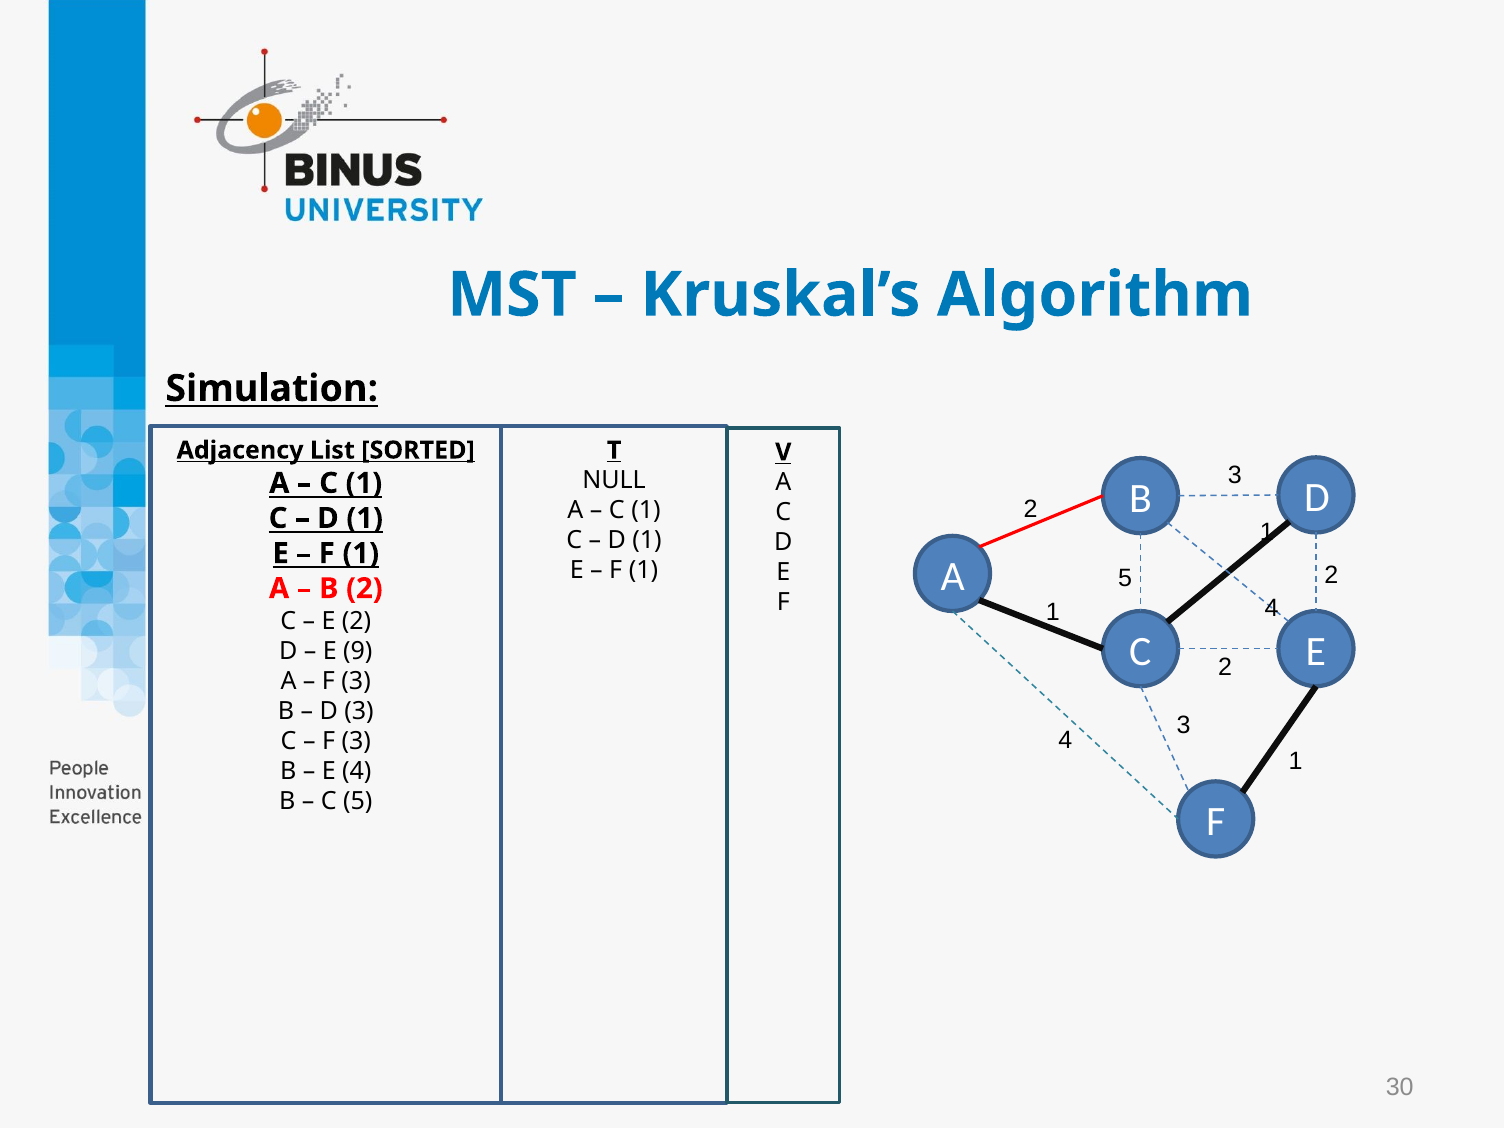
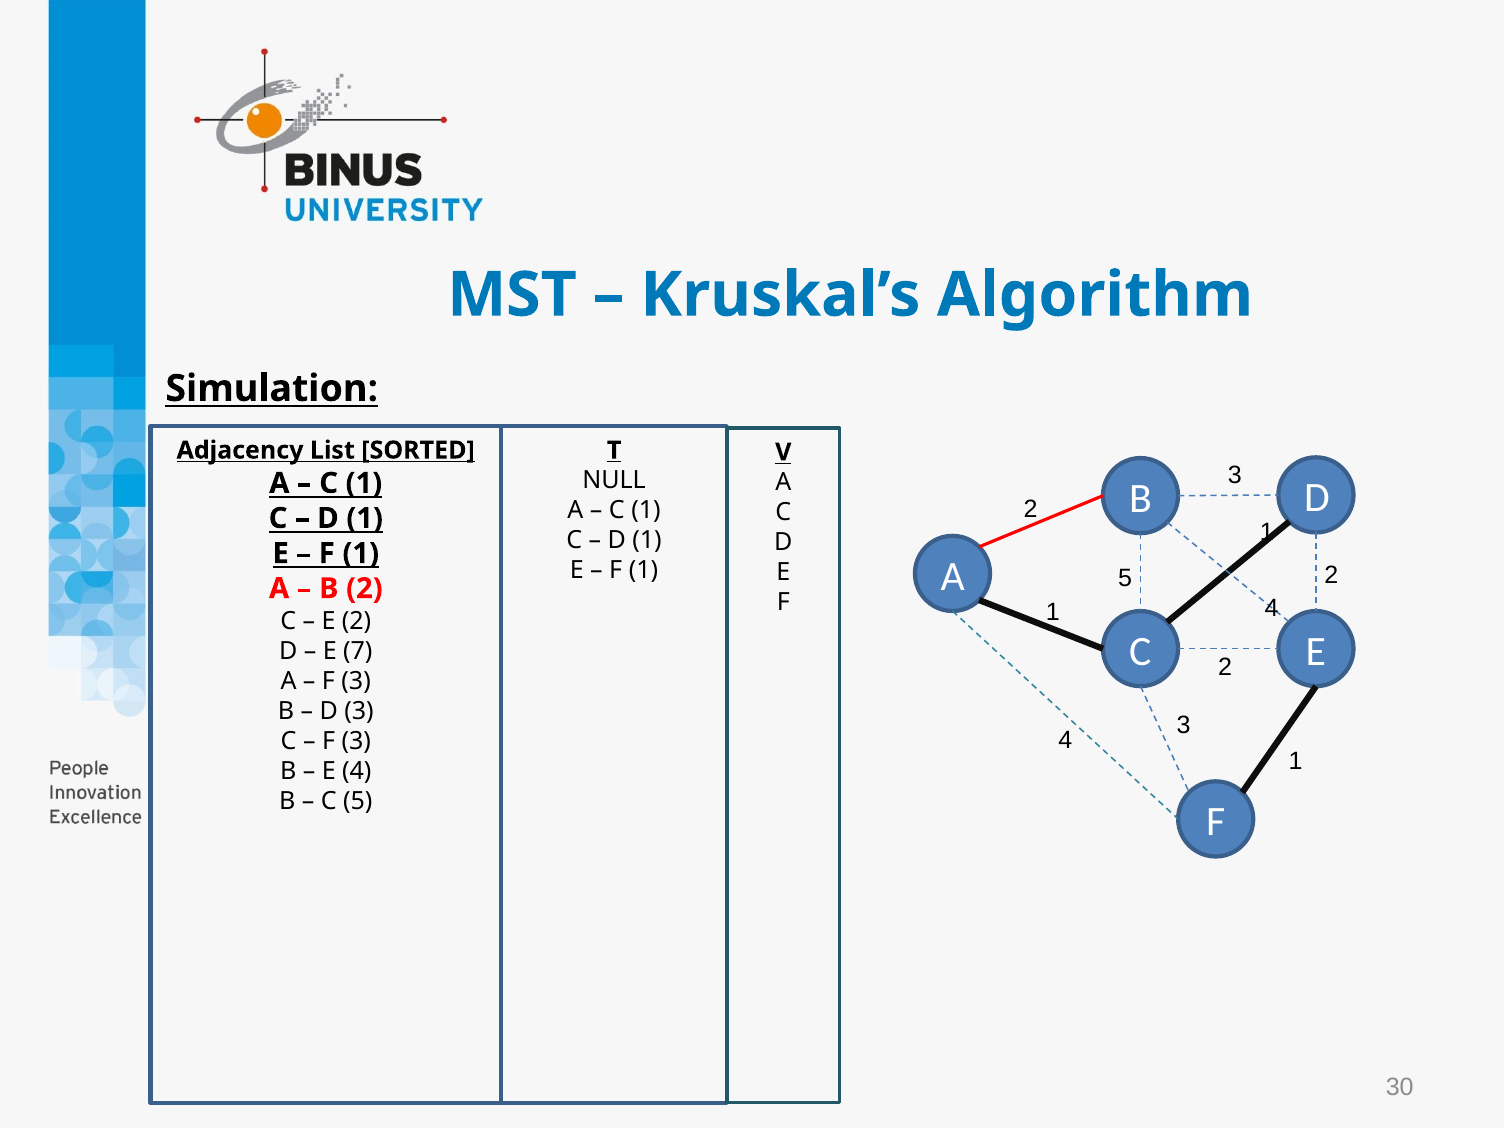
9: 9 -> 7 (358, 651)
